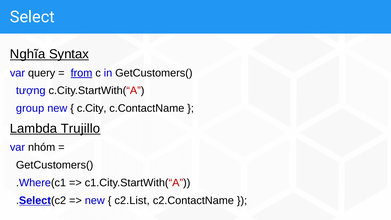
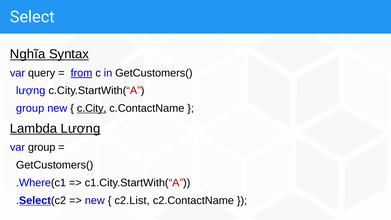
tượng: tượng -> lượng (31, 91)
c.City underline: none -> present (92, 108)
Lambda Trujillo: Trujillo -> Lượng (80, 128)
var nhóm: nhóm -> group (42, 147)
